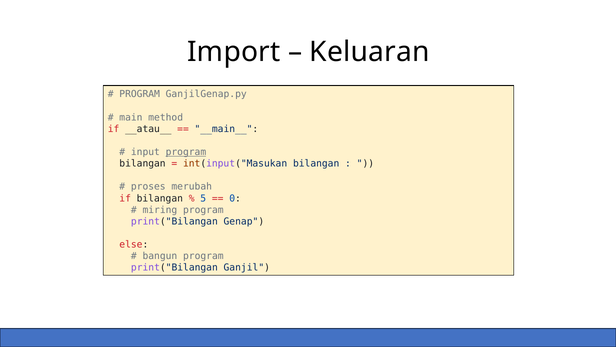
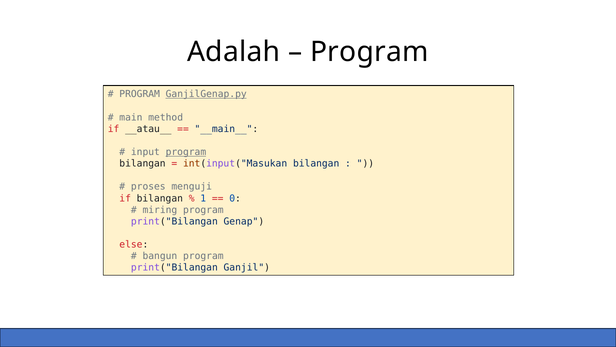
Import: Import -> Adalah (234, 52)
Keluaran: Keluaran -> Program (369, 52)
GanjilGenap.py underline: none -> present (206, 94)
merubah: merubah -> menguji (192, 187)
5: 5 -> 1 (203, 198)
